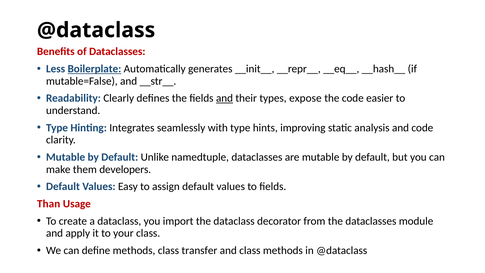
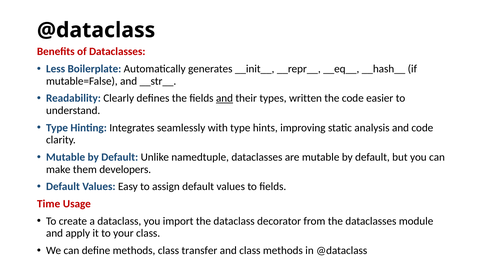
Boilerplate underline: present -> none (94, 69)
expose: expose -> written (305, 98)
Than: Than -> Time (49, 204)
